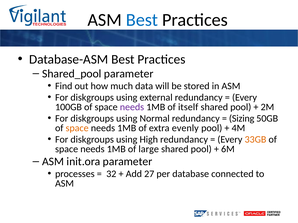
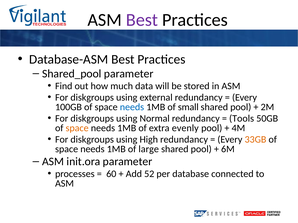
Best colour: blue -> purple (142, 20)
needs colour: purple -> blue (132, 107)
itself: itself -> small (188, 107)
Sizing: Sizing -> Tools (242, 119)
32: 32 -> 60 (111, 174)
27: 27 -> 52 (149, 174)
